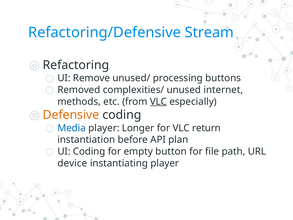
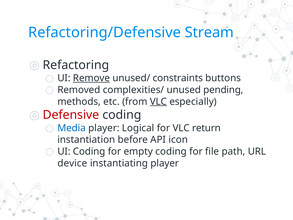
Remove underline: none -> present (91, 78)
processing: processing -> constraints (178, 78)
internet: internet -> pending (223, 90)
Defensive colour: orange -> red (71, 115)
Longer: Longer -> Logical (138, 128)
plan: plan -> icon (178, 140)
empty button: button -> coding (171, 151)
